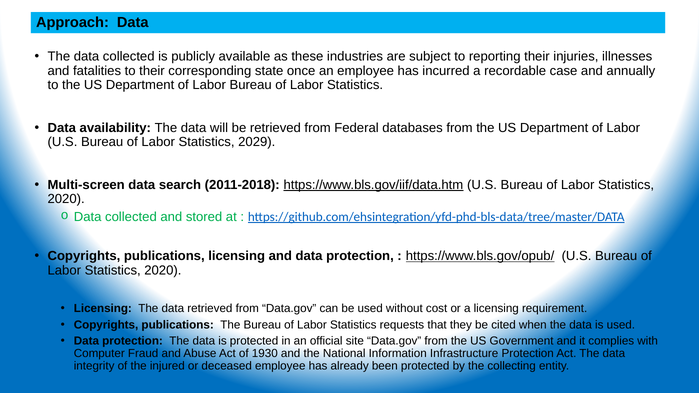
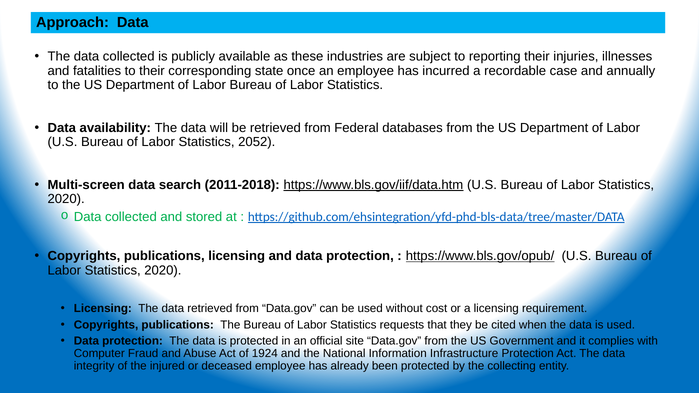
2029: 2029 -> 2052 (257, 142)
1930: 1930 -> 1924 (265, 354)
